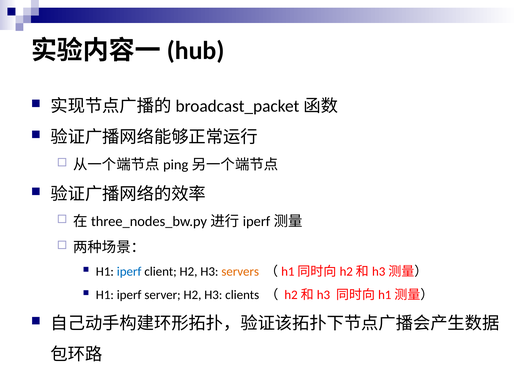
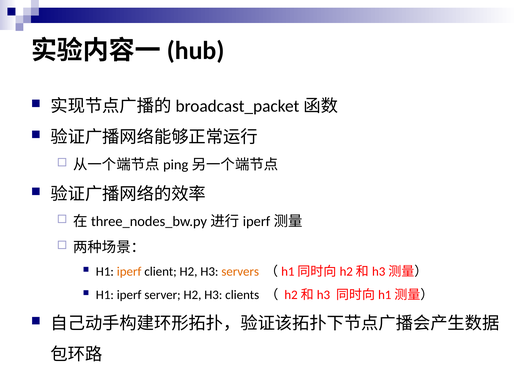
iperf colour: blue -> orange (129, 272)
